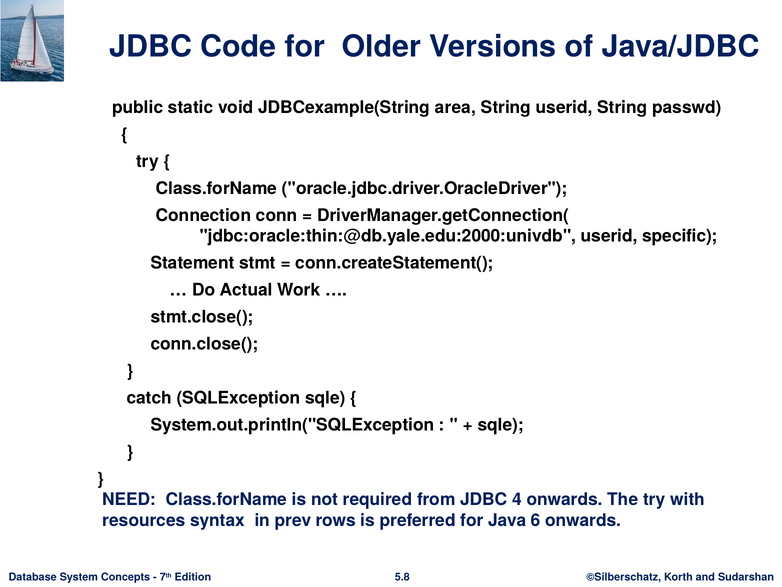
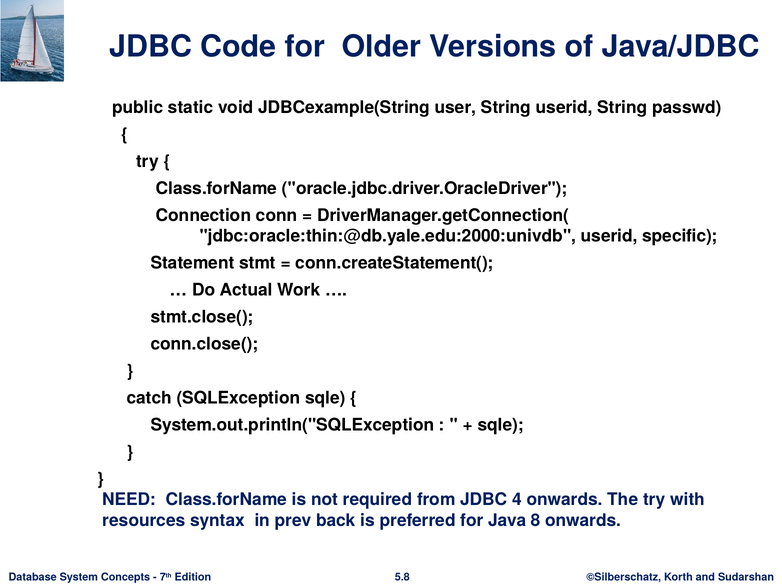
area: area -> user (455, 107)
rows: rows -> back (336, 520)
6: 6 -> 8 (536, 520)
